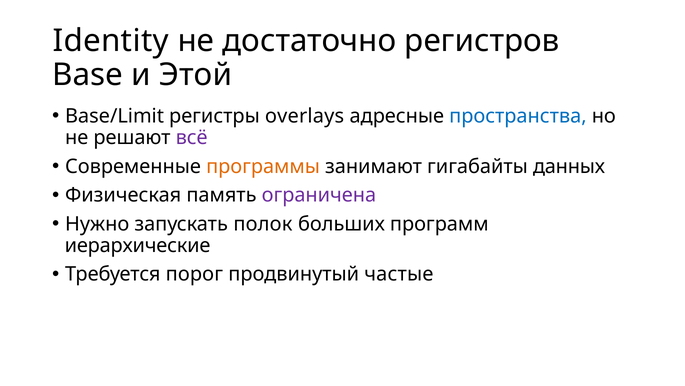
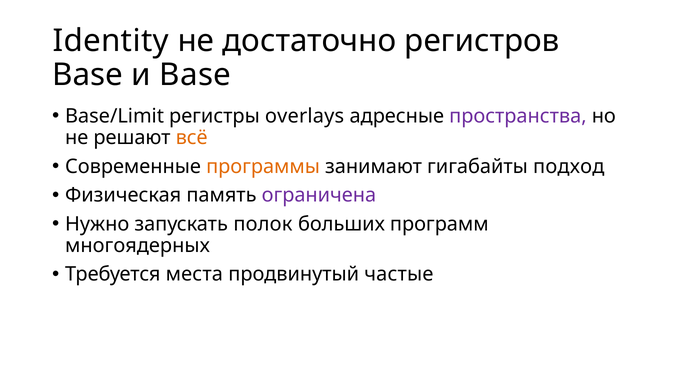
и Этой: Этой -> Base (195, 74)
пространства colour: blue -> purple (518, 116)
всё colour: purple -> orange (192, 137)
данных: данных -> подход (569, 166)
иерархические: иерархические -> многоядерных (137, 245)
порог: порог -> места (194, 274)
